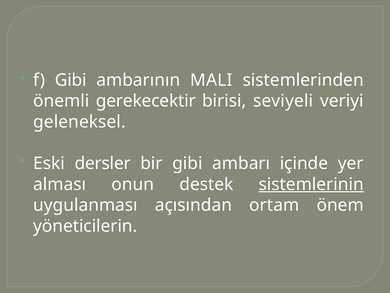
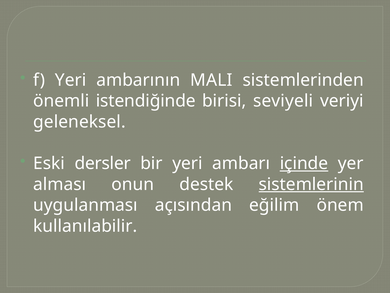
f Gibi: Gibi -> Yeri (71, 80)
gerekecektir: gerekecektir -> istendiğinde (146, 101)
bir gibi: gibi -> yeri (187, 163)
içinde underline: none -> present (304, 163)
ortam: ortam -> eğilim (274, 205)
yöneticilerin: yöneticilerin -> kullanılabilir (85, 226)
